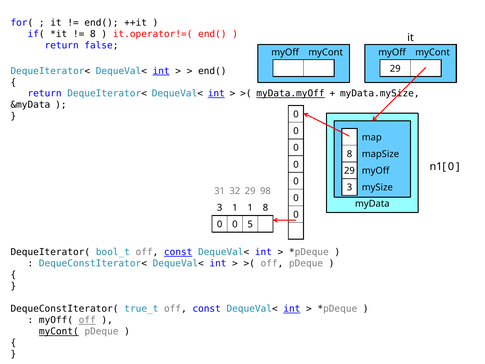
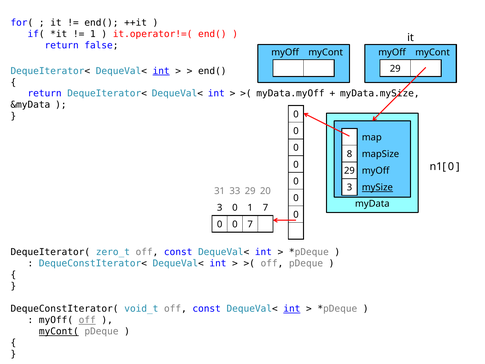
8: 8 -> 1 (93, 34)
int underline: present -> none (216, 93)
myData.myOff underline: present -> none (290, 93)
mySize underline: none -> present (377, 187)
32: 32 -> 33 (235, 191)
98: 98 -> 20 (265, 191)
3 1: 1 -> 0 (235, 207)
1 8: 8 -> 7 (265, 207)
0 5: 5 -> 7 (250, 224)
bool_t: bool_t -> zero_t (113, 252)
const underline: present -> none (178, 252)
true_t: true_t -> void_t (141, 309)
